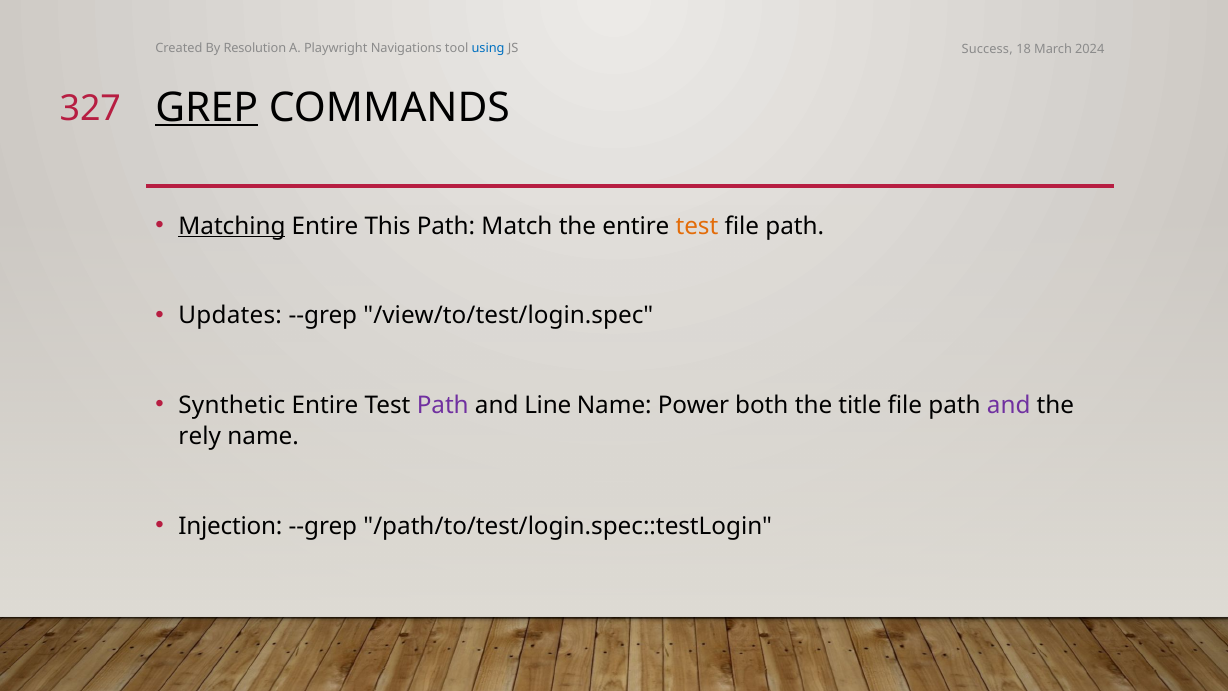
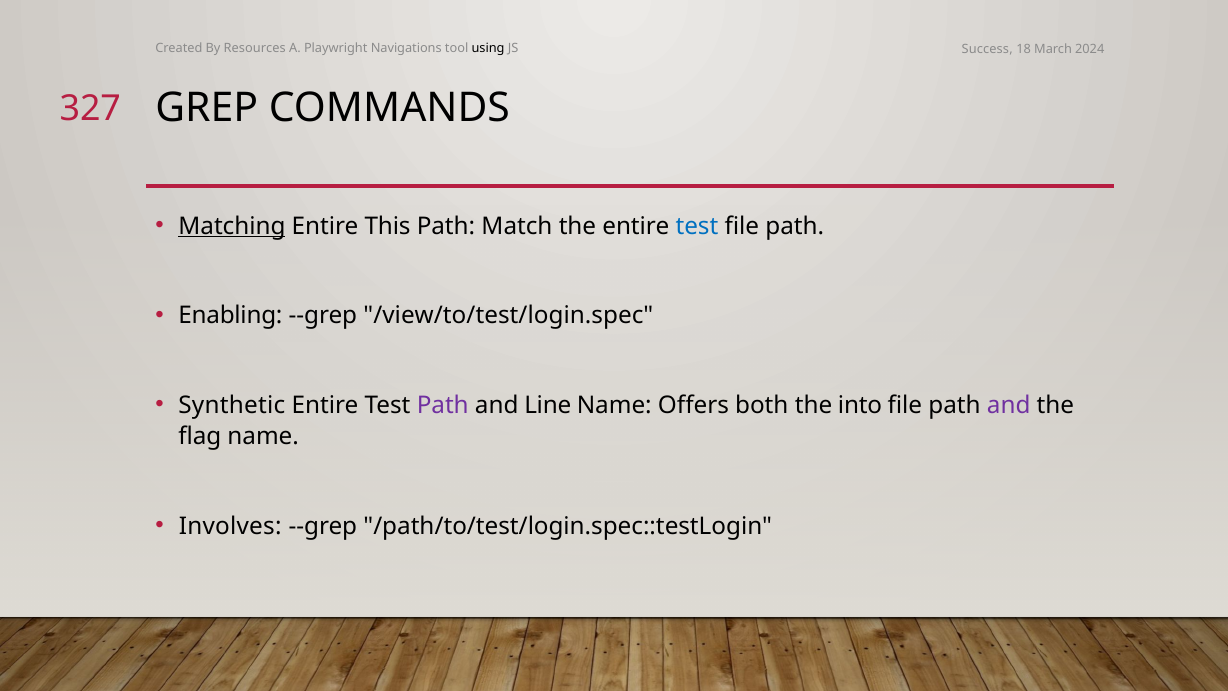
Resolution: Resolution -> Resources (255, 49)
using colour: blue -> black (488, 49)
GREP underline: present -> none (207, 108)
test colour: orange -> blue (697, 226)
Updates: Updates -> Enabling (230, 316)
Power: Power -> Offers (693, 405)
title: title -> into (860, 405)
rely: rely -> flag (200, 437)
Injection: Injection -> Involves (230, 526)
